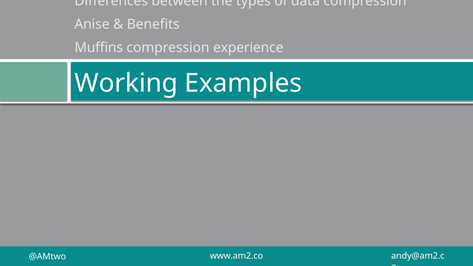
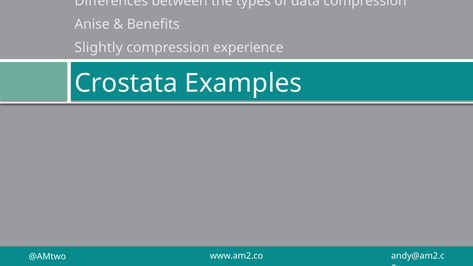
Muffins: Muffins -> Slightly (99, 47)
Working: Working -> Crostata (126, 83)
